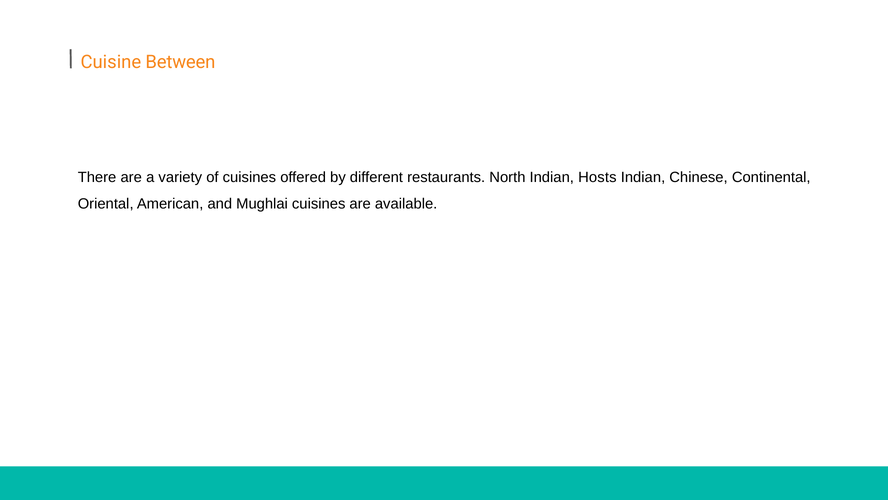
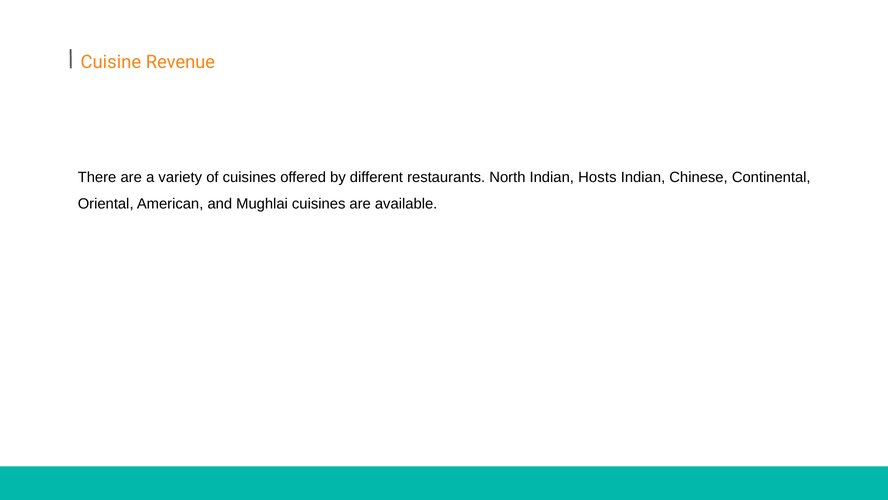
Between: Between -> Revenue (180, 62)
